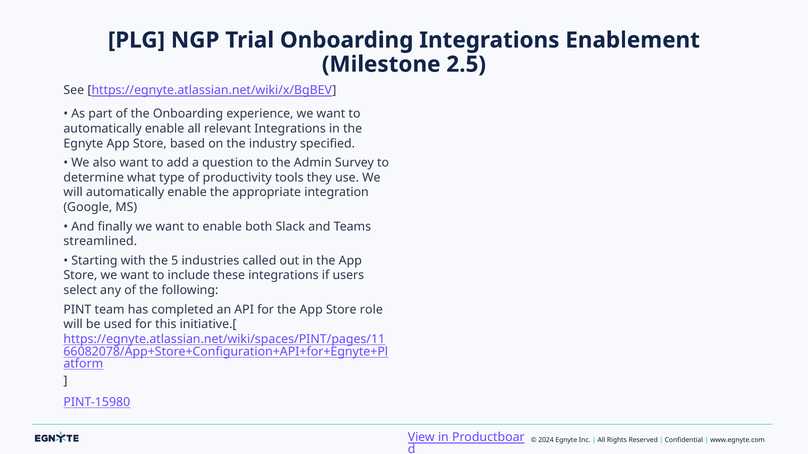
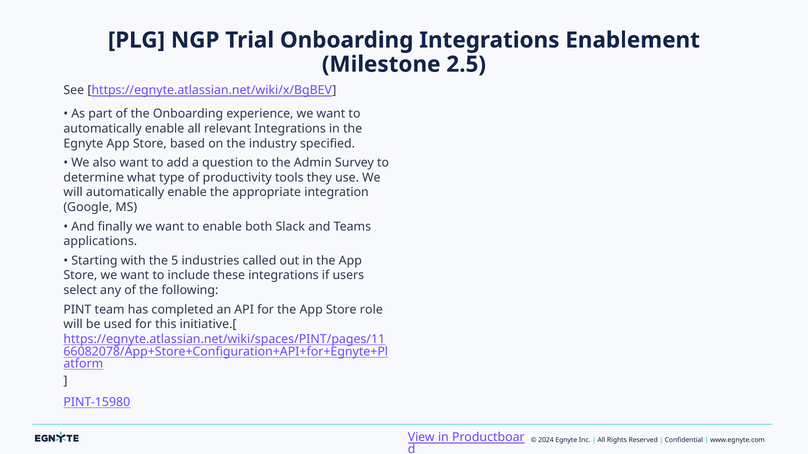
streamlined: streamlined -> applications (100, 242)
